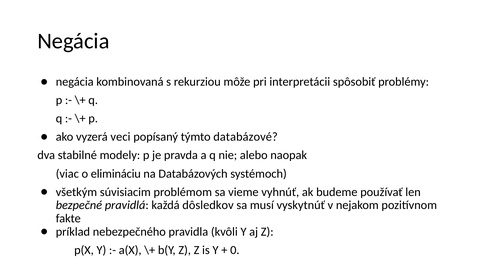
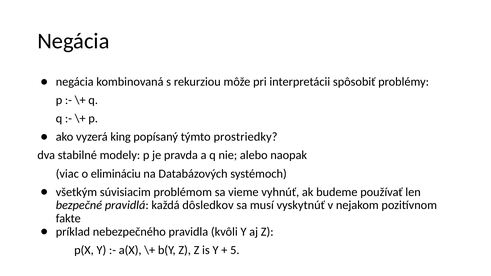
veci: veci -> king (121, 137)
databázové: databázové -> prostriedky (246, 137)
0: 0 -> 5 (235, 250)
